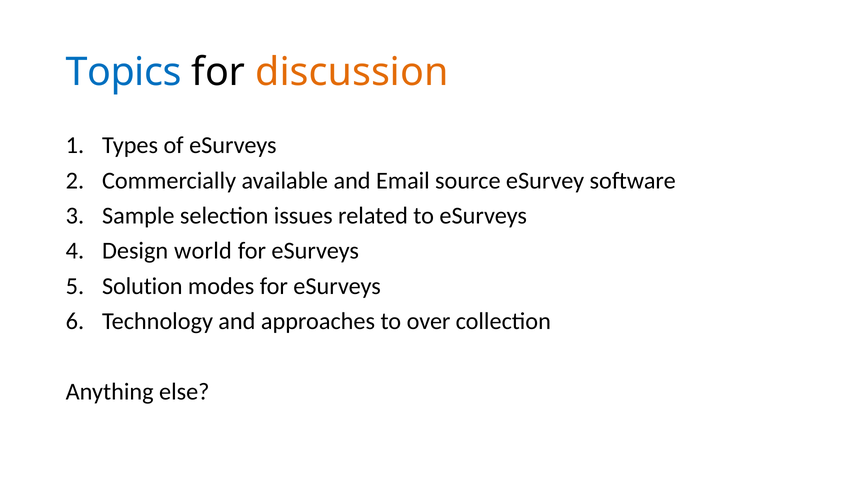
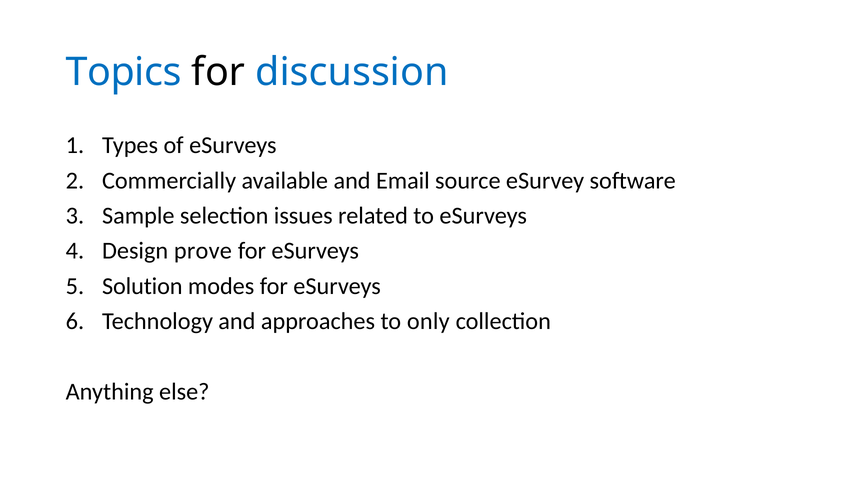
discussion colour: orange -> blue (352, 72)
world: world -> prove (203, 251)
over: over -> only (428, 321)
